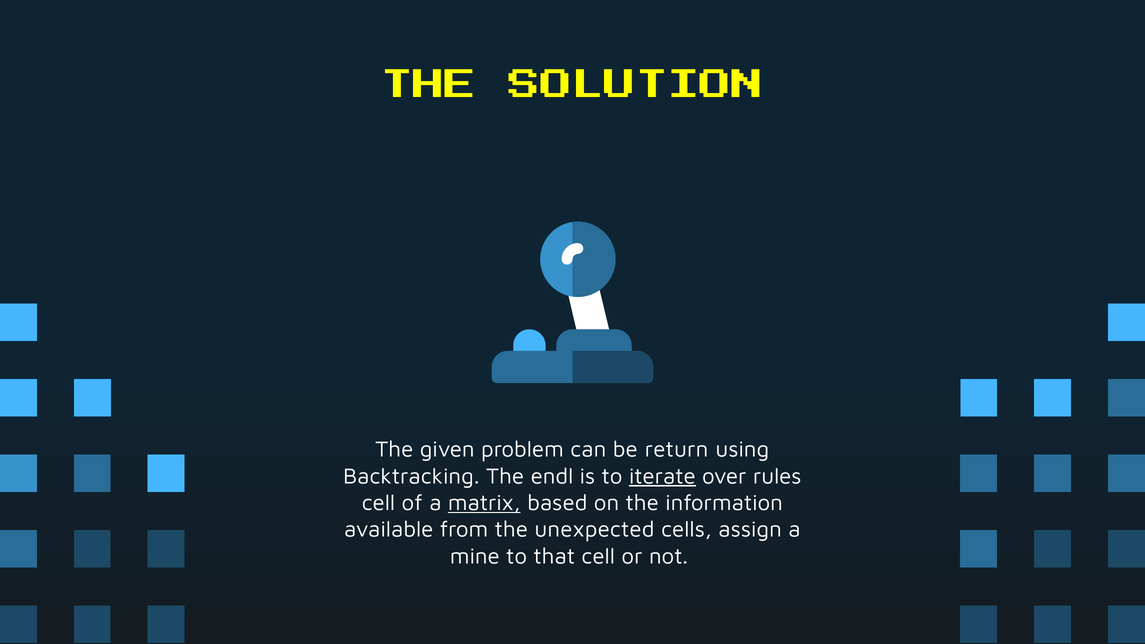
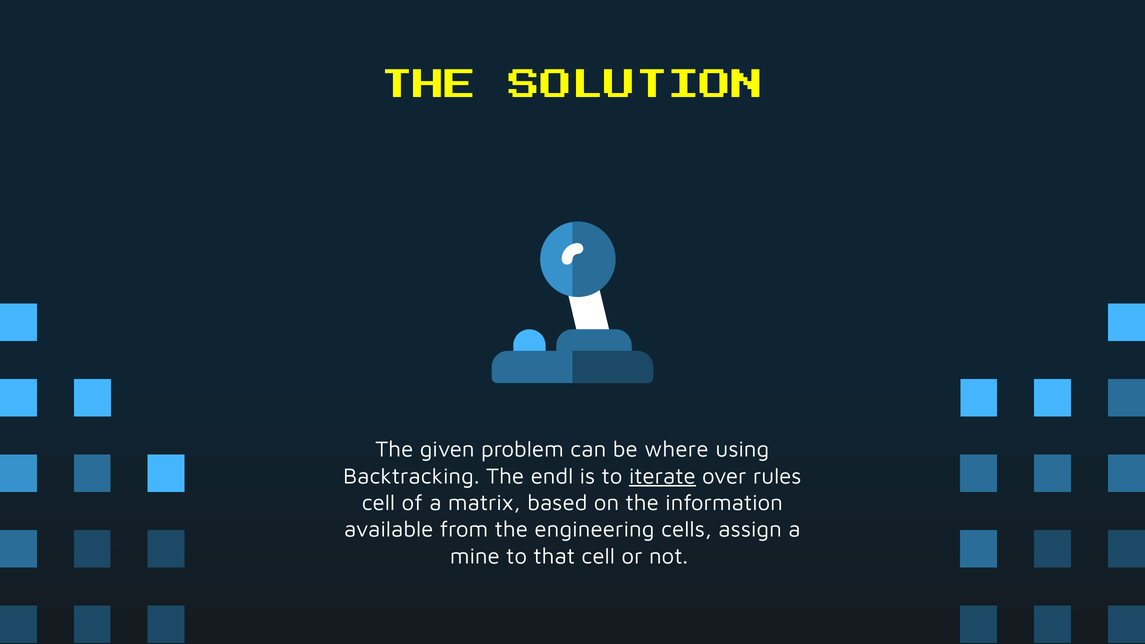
return: return -> where (677, 450)
matrix underline: present -> none (484, 503)
unexpected: unexpected -> engineering (594, 530)
